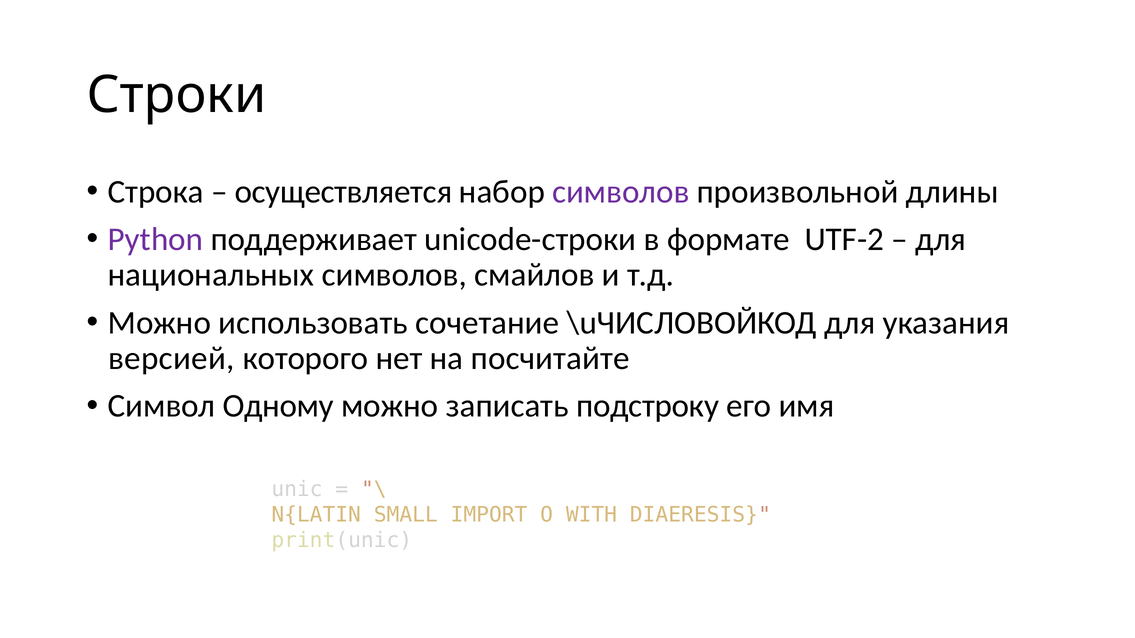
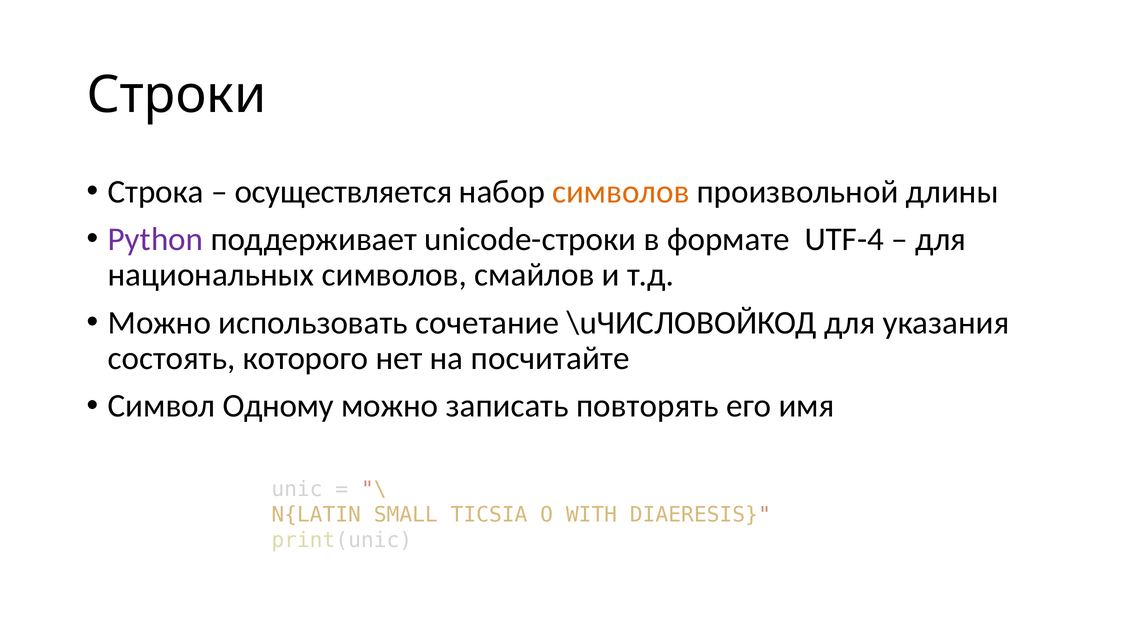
символов colour: purple -> orange (621, 192)
UTF-2: UTF-2 -> UTF-4 (844, 239)
версией: версией -> состоять (172, 359)
подстроку: подстроку -> повторять (647, 406)
IMPORT: IMPORT -> TICSIA (489, 515)
